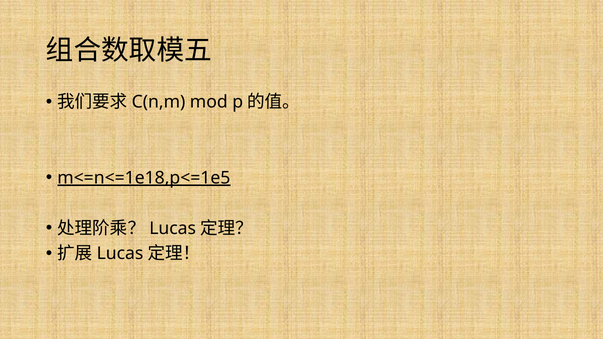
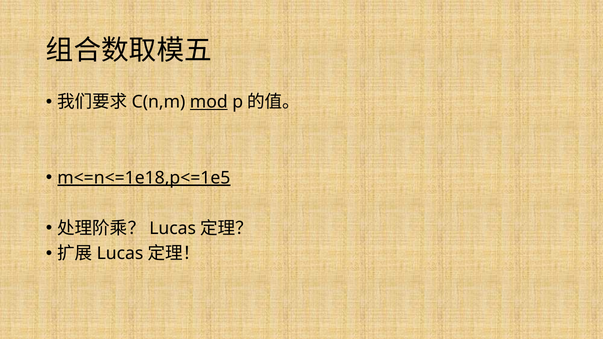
mod underline: none -> present (209, 102)
